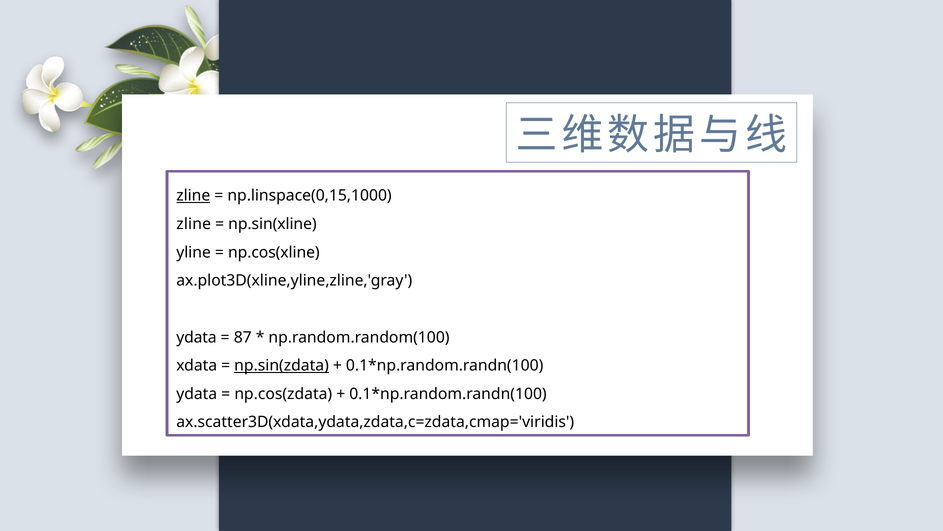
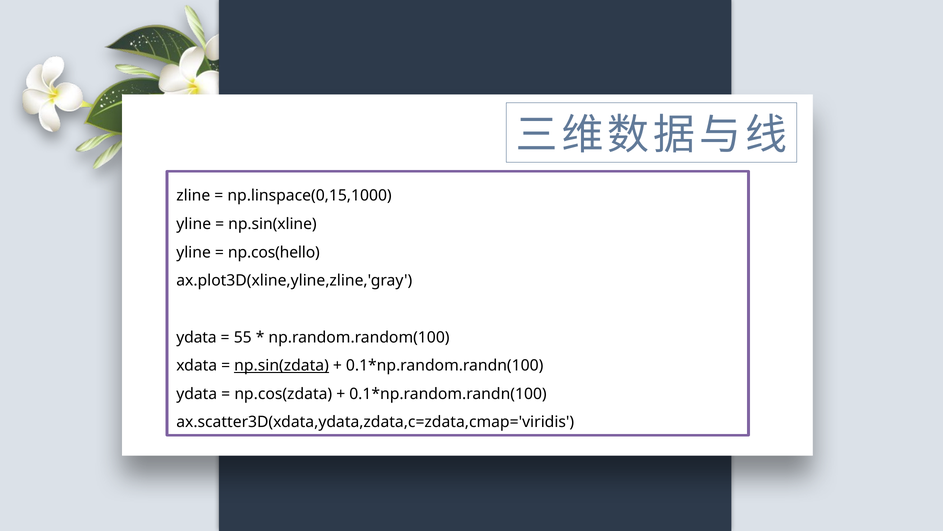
zline underline: present -> none (193, 196)
zline: zline -> yline (194, 224)
np.cos(xline: np.cos(xline -> np.cos(hello (274, 252)
87: 87 -> 55 (243, 337)
